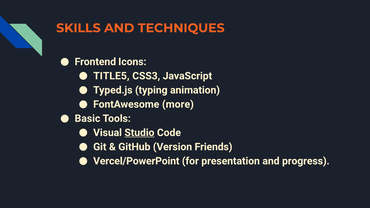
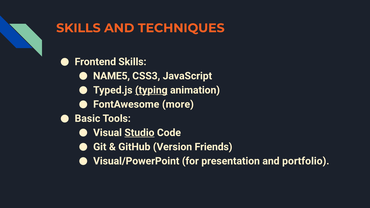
Frontend Icons: Icons -> Skills (132, 62)
TITLE5: TITLE5 -> NAME5 (112, 76)
typing underline: none -> present (151, 90)
Vercel/PowerPoint: Vercel/PowerPoint -> Visual/PowerPoint (136, 161)
progress: progress -> portfolio (306, 161)
